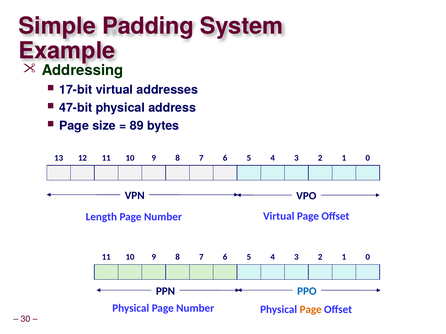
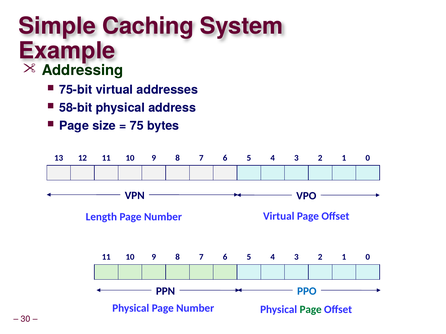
Padding: Padding -> Caching (148, 26)
17-bit: 17-bit -> 75-bit (76, 90)
47-bit: 47-bit -> 58-bit (76, 108)
89: 89 -> 75 (137, 126)
Page colour: orange -> green (311, 310)
